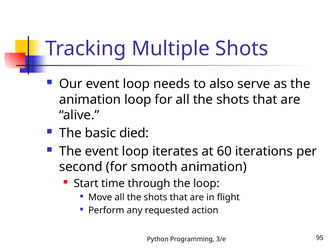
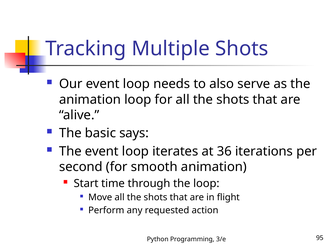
died: died -> says (134, 133)
60: 60 -> 36 (224, 152)
